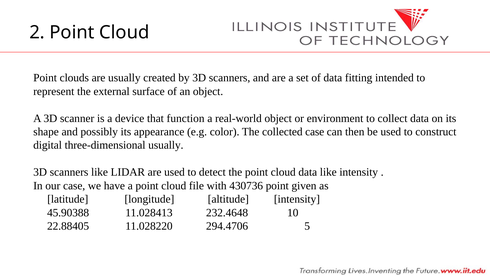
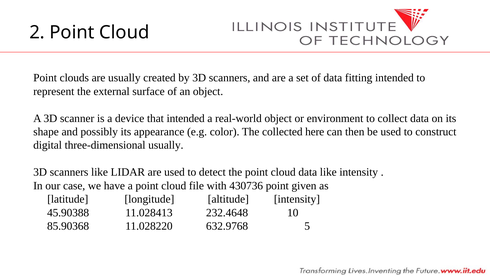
that function: function -> intended (186, 118)
collected case: case -> here (315, 132)
22.88405: 22.88405 -> 85.90368 (68, 226)
294.4706: 294.4706 -> 632.9768 (227, 226)
